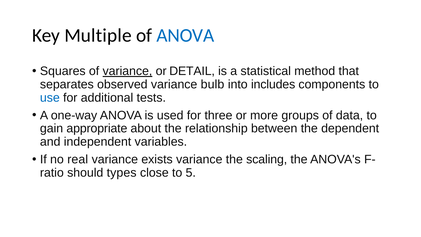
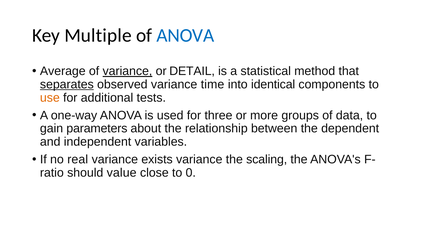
Squares: Squares -> Average (63, 71)
separates underline: none -> present (67, 84)
bulb: bulb -> time (213, 84)
includes: includes -> identical (273, 84)
use colour: blue -> orange (50, 98)
appropriate: appropriate -> parameters (97, 128)
types: types -> value (122, 173)
5: 5 -> 0 (191, 173)
